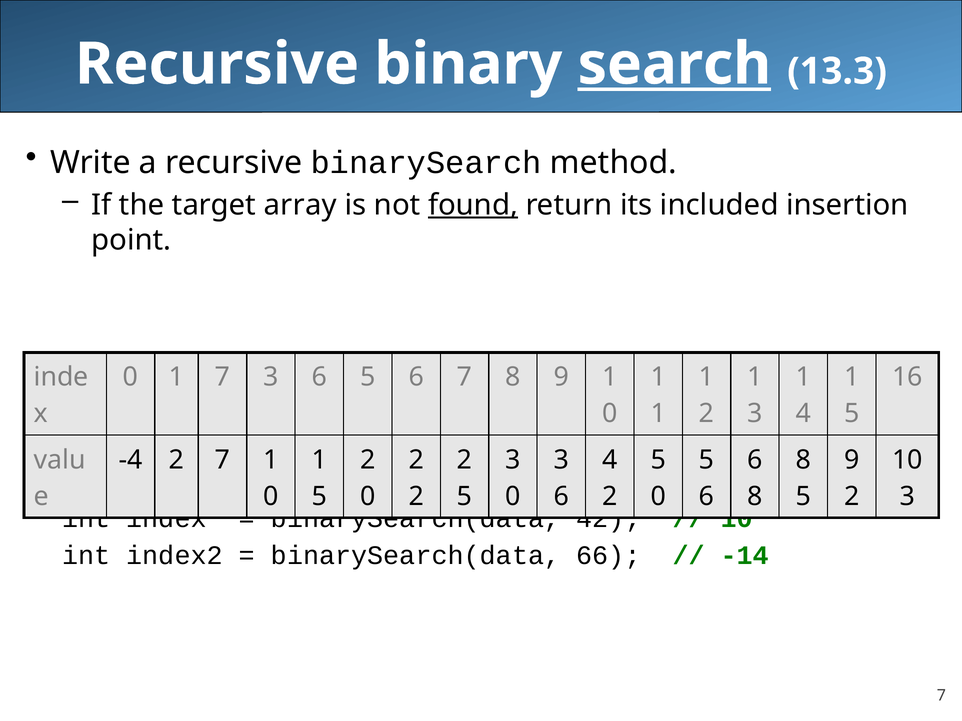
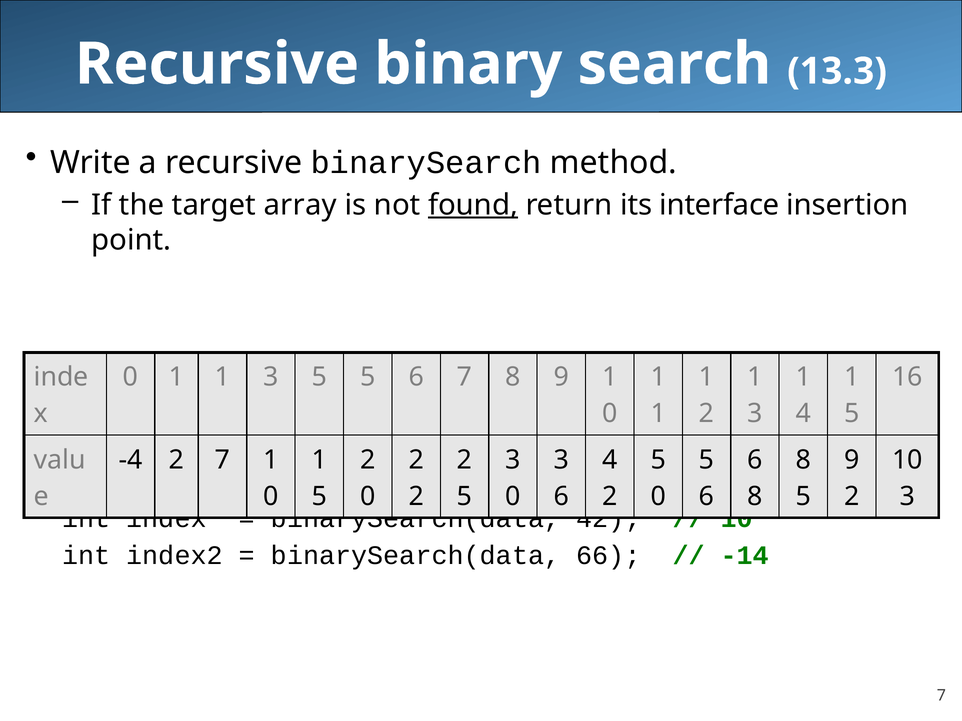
search underline: present -> none (674, 64)
included: included -> interface (719, 205)
7: 7 -> 1 (223, 377)
6: 6 -> 5 (319, 377)
